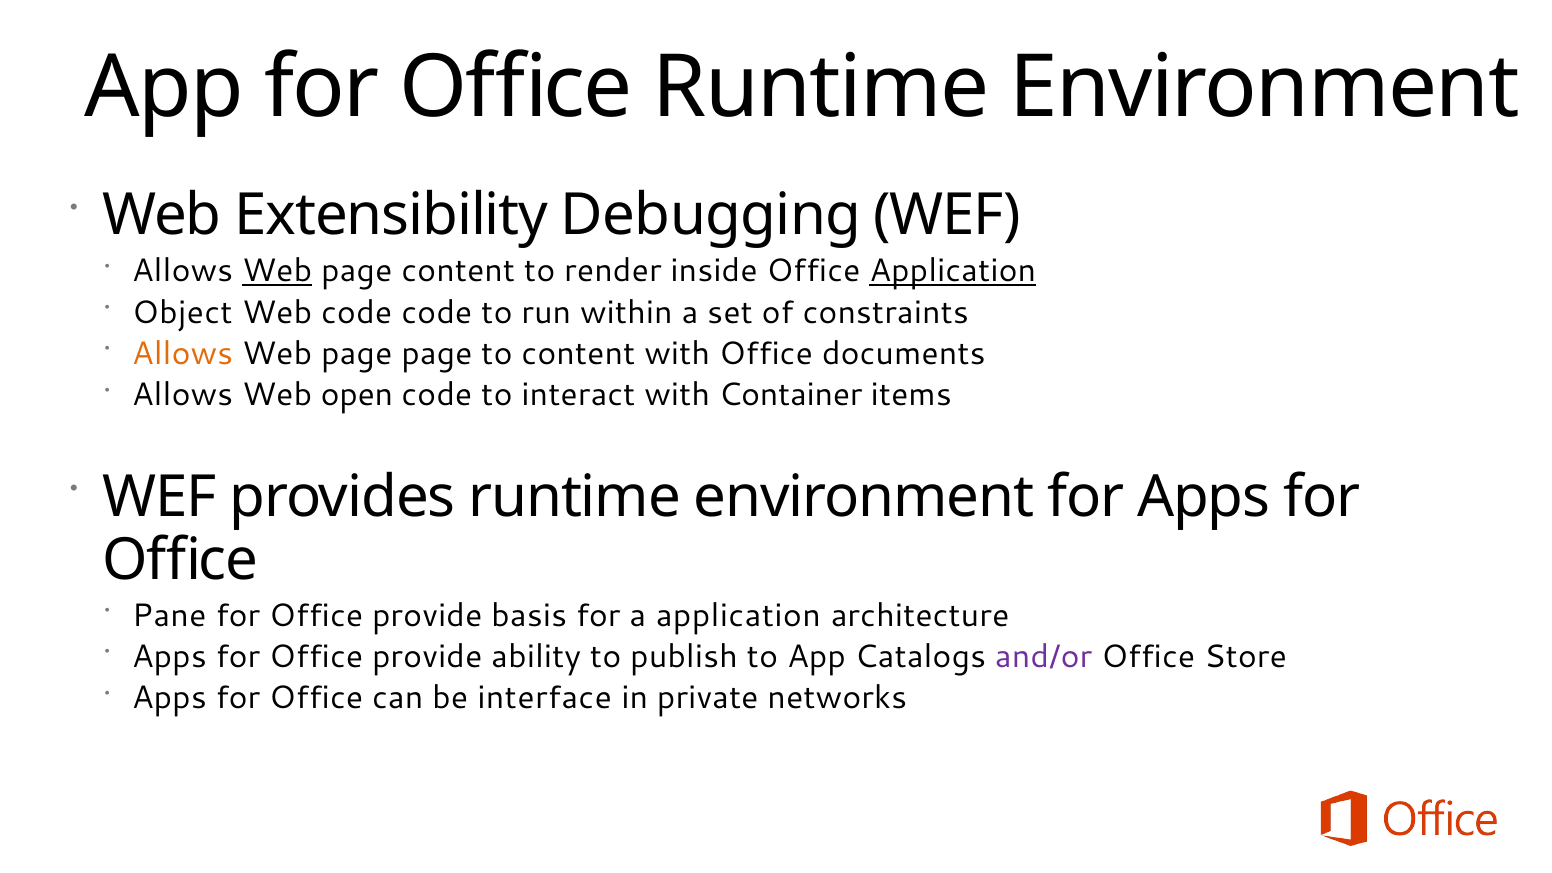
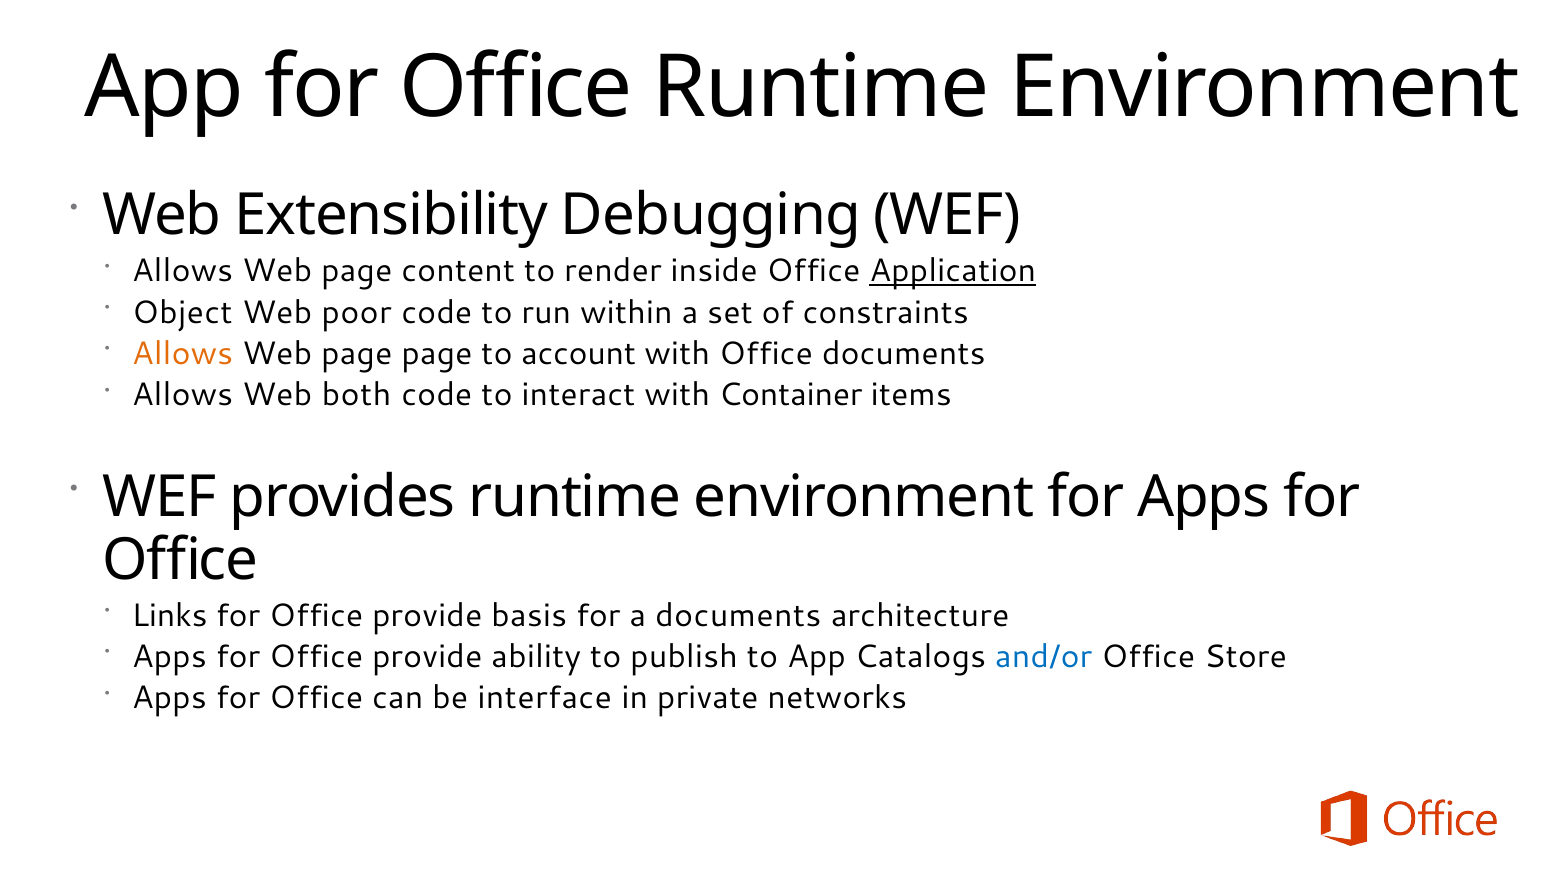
Web underline: present -> none (277, 271)
Web code: code -> poor (357, 312)
to content: content -> account (579, 354)
open: open -> both (357, 395)
Pane: Pane -> Links (170, 615)
a application: application -> documents (738, 615)
and/or colour: purple -> blue (1044, 657)
